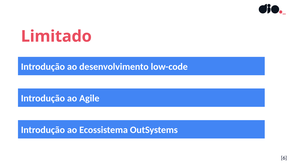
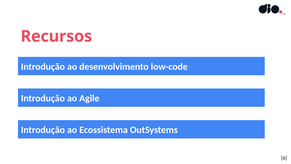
Limitado: Limitado -> Recursos (56, 36)
